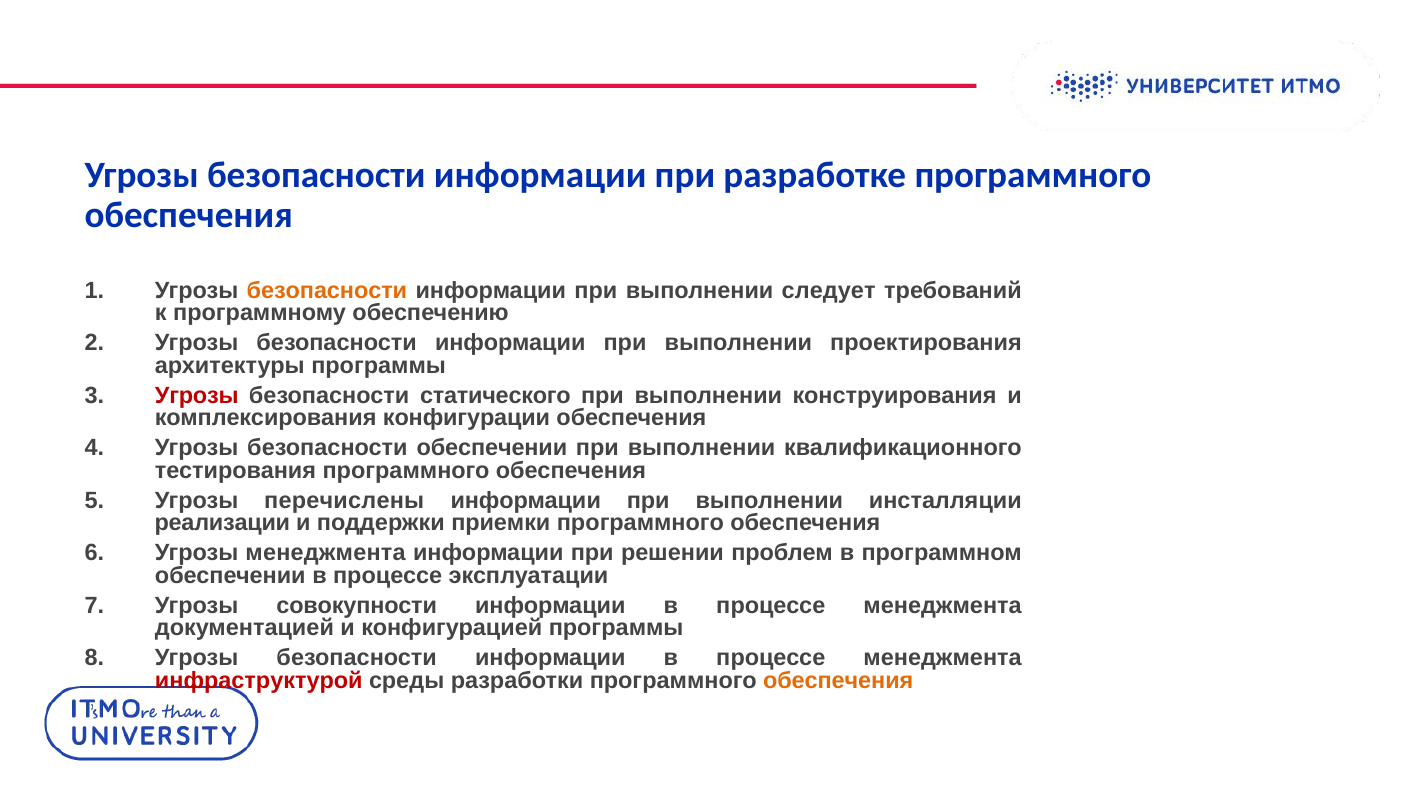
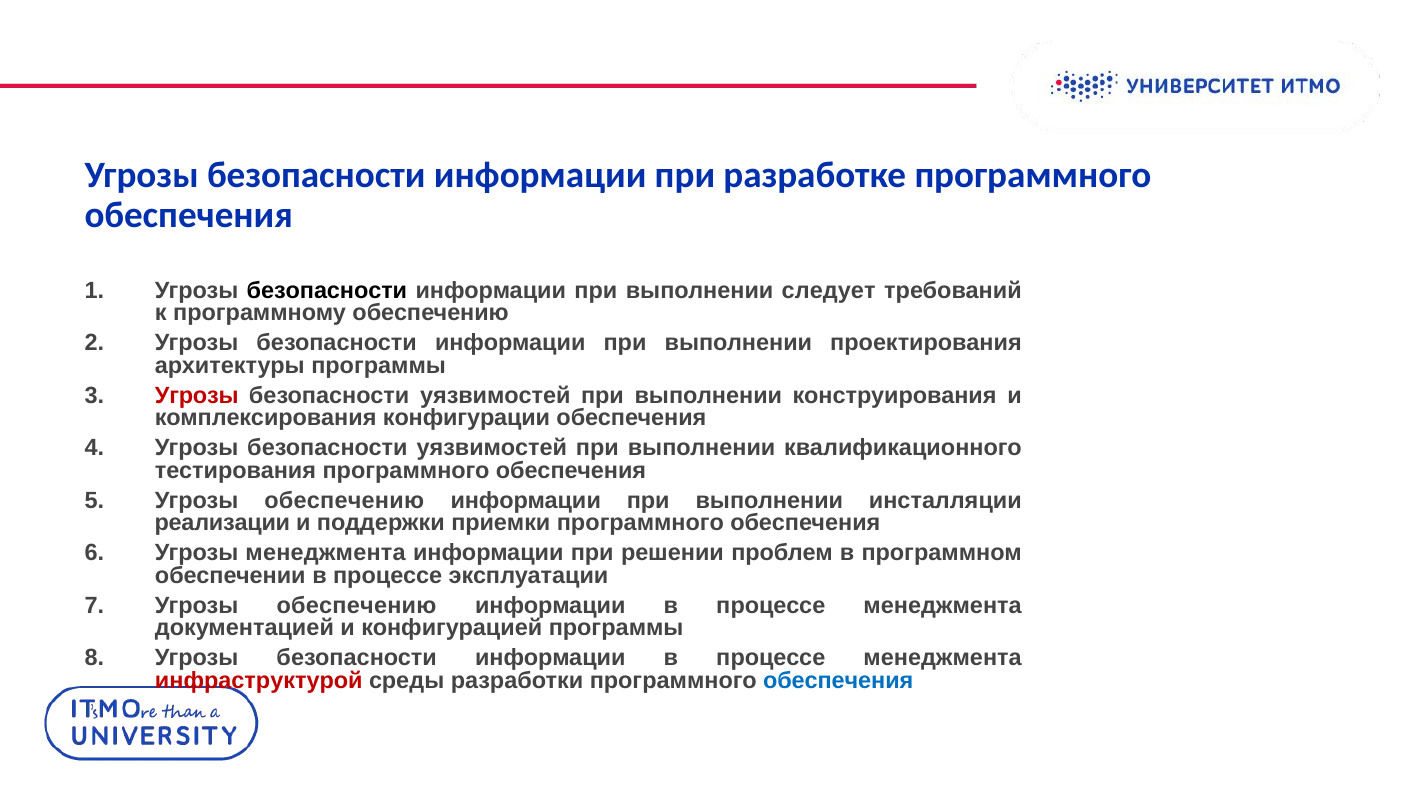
безопасности colour: orange -> black (327, 291)
статического: статического -> уязвимостей (495, 396)
обеспечении: обеспечении -> уязвимостей (492, 448)
перечислены: перечислены -> обеспечению (344, 501)
совокупности: совокупности -> обеспечению (357, 606)
обеспечения colour: orange -> blue (838, 681)
